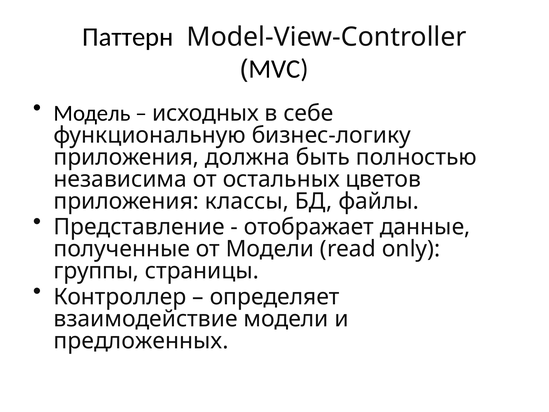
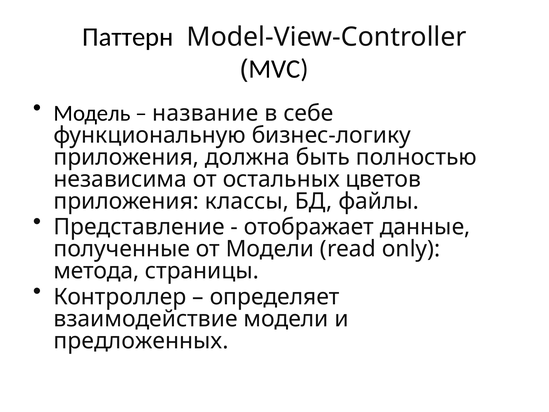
исходных: исходных -> название (205, 113)
группы: группы -> метода (96, 271)
